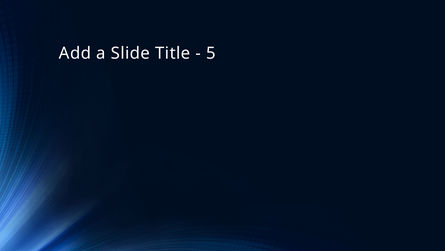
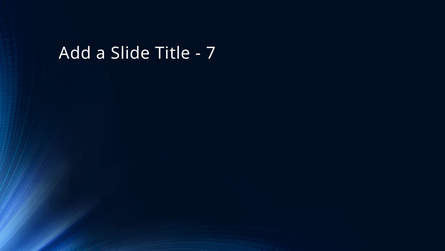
5: 5 -> 7 (211, 53)
